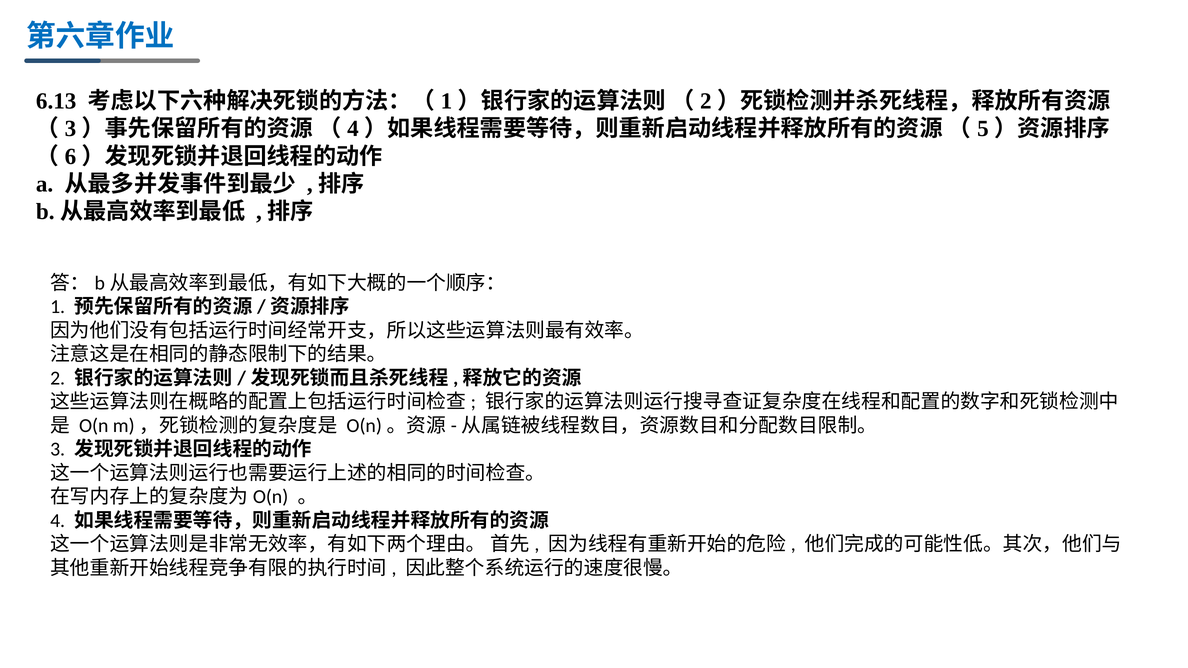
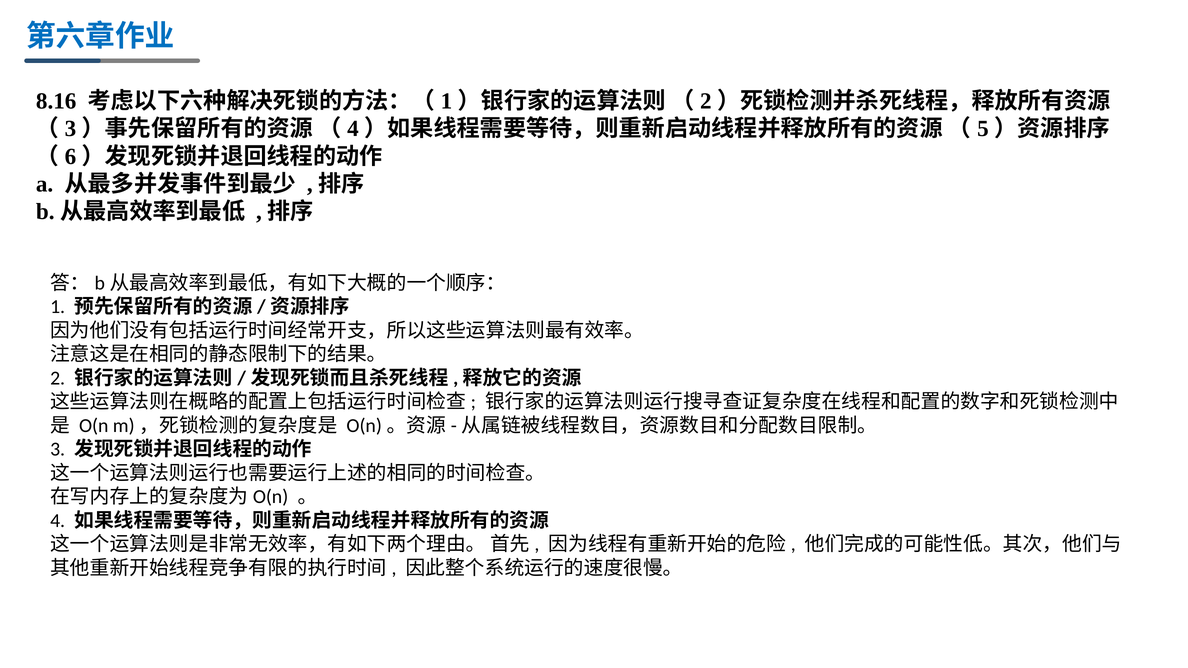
6.13: 6.13 -> 8.16 (56, 101)
